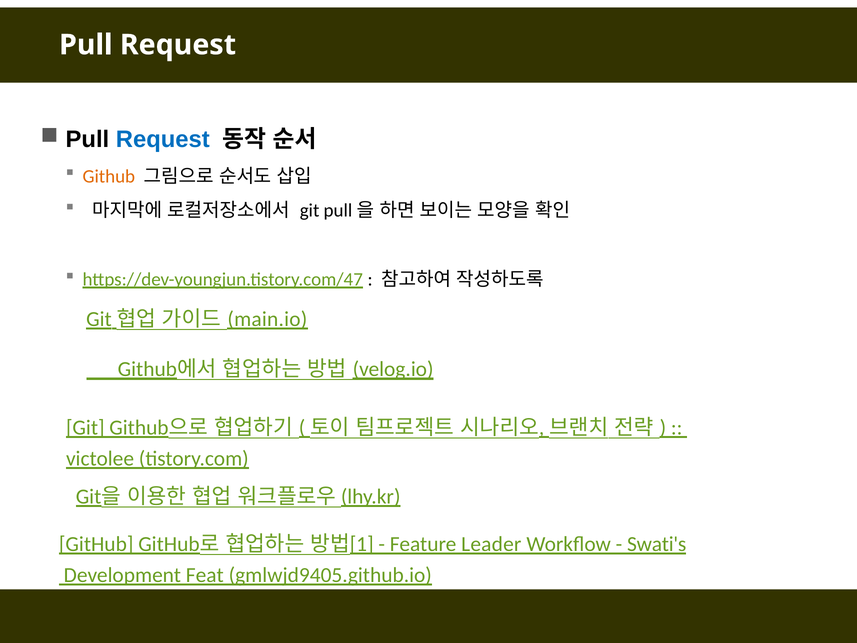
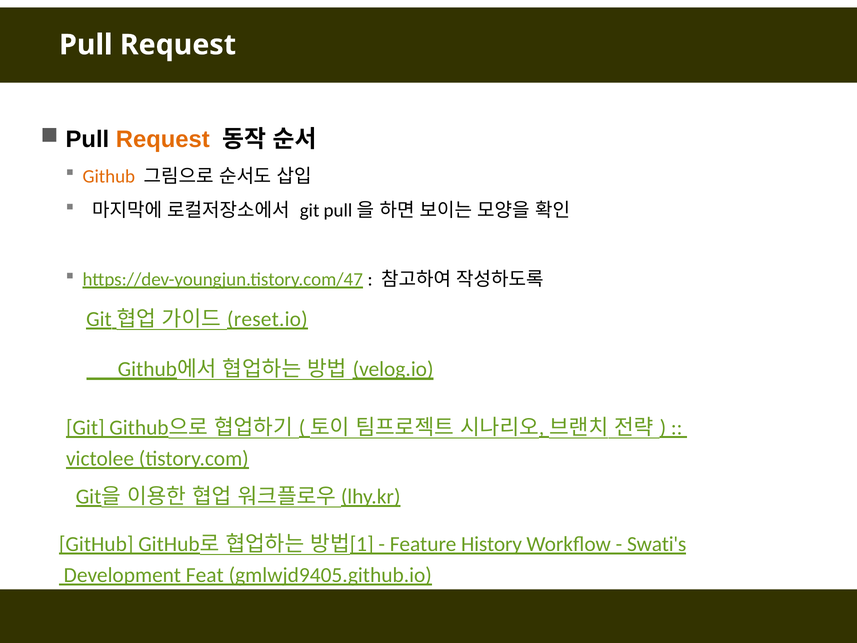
Request colour: blue -> orange (163, 140)
main.io: main.io -> reset.io (267, 319)
Leader: Leader -> History (492, 544)
